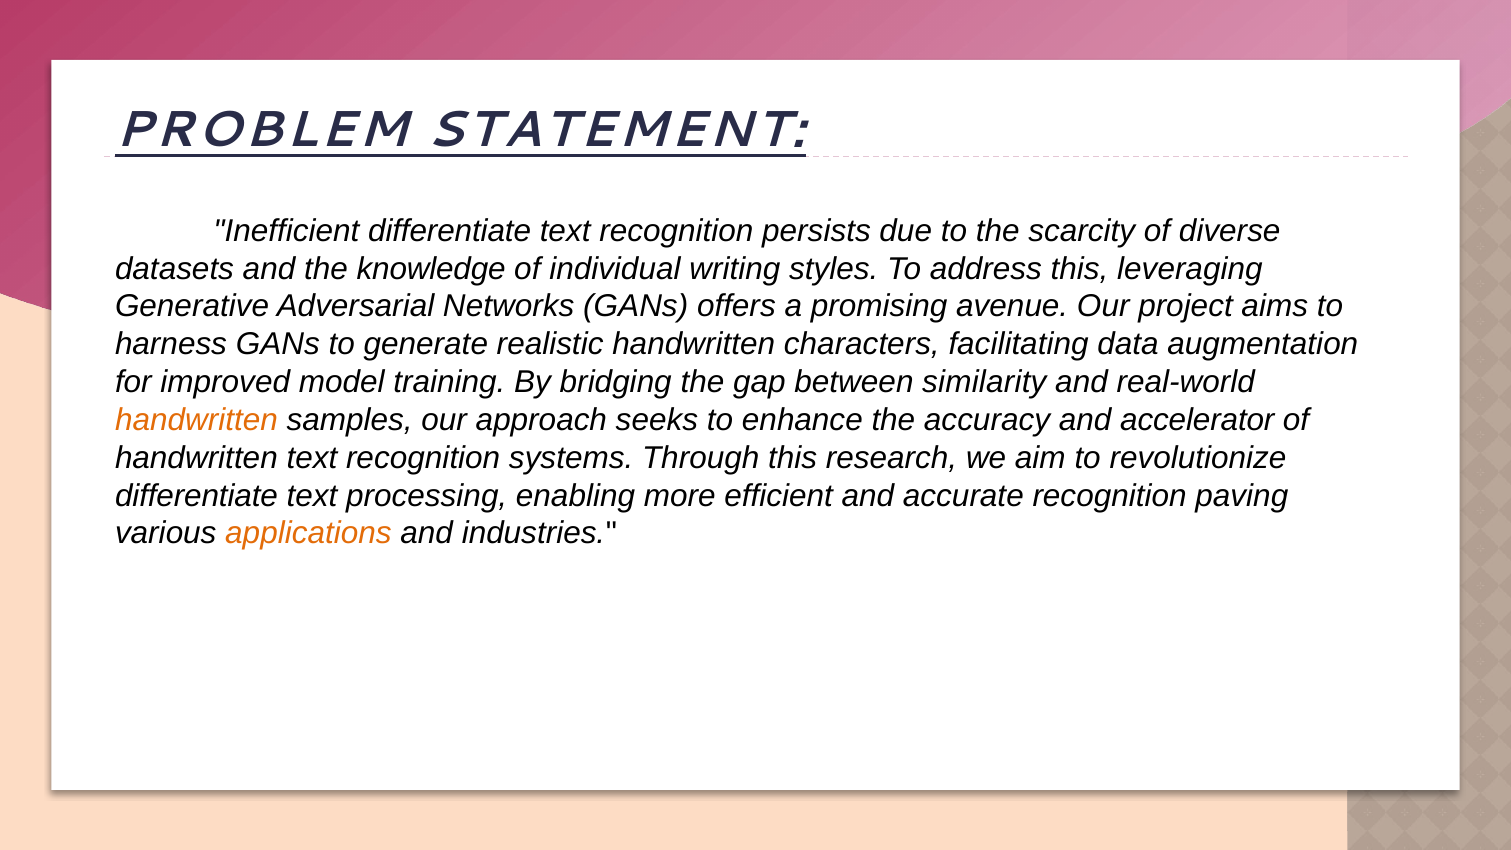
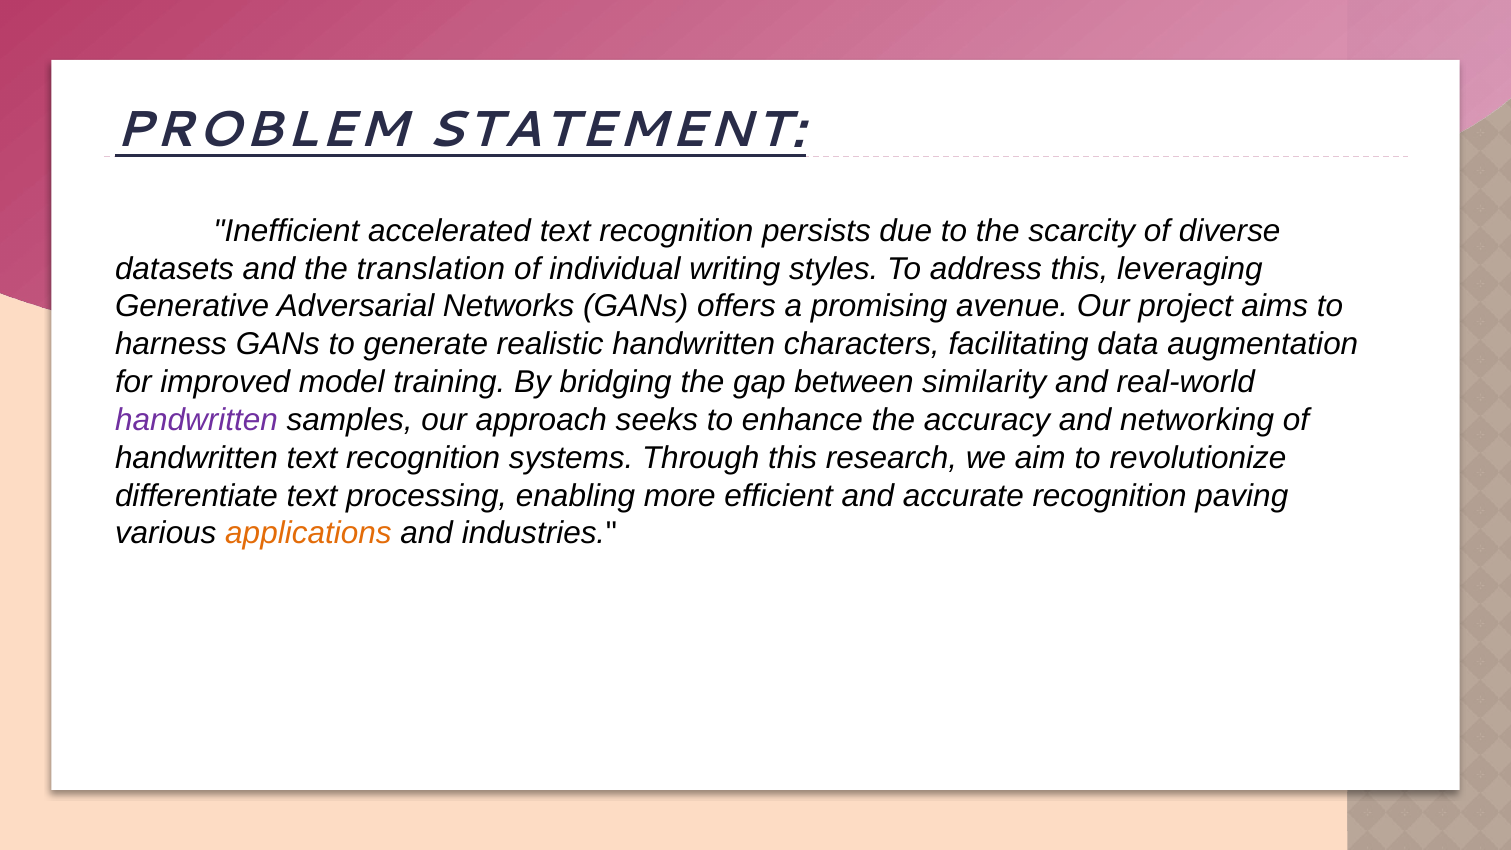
Inefficient differentiate: differentiate -> accelerated (450, 231)
knowledge: knowledge -> translation (431, 269)
handwritten colour: orange -> purple (196, 420)
accelerator: accelerator -> networking (1197, 420)
